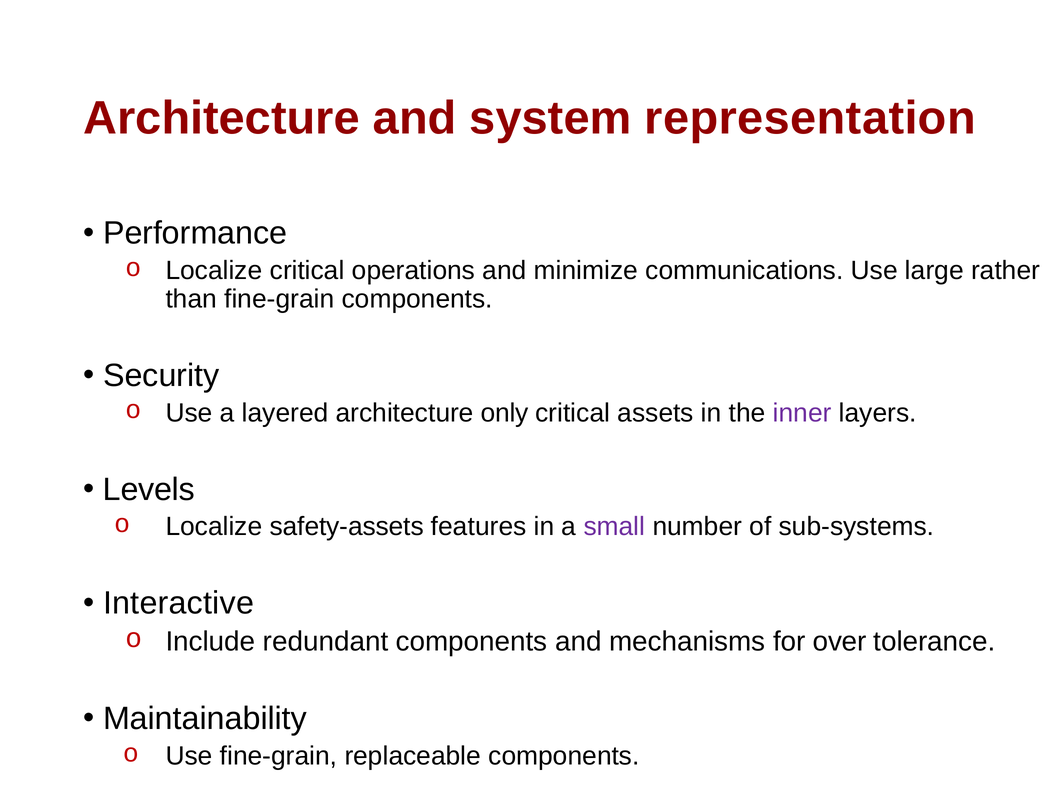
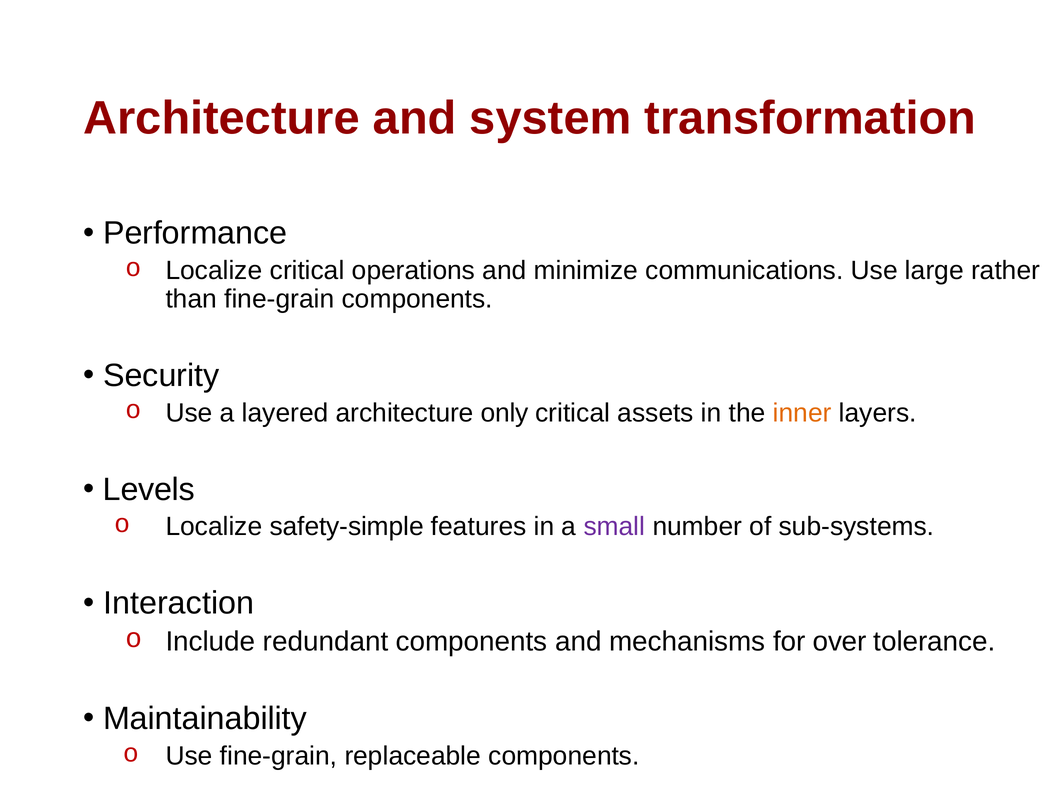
representation: representation -> transformation (810, 118)
inner colour: purple -> orange (802, 413)
safety-assets: safety-assets -> safety-simple (347, 527)
Interactive: Interactive -> Interaction (179, 604)
